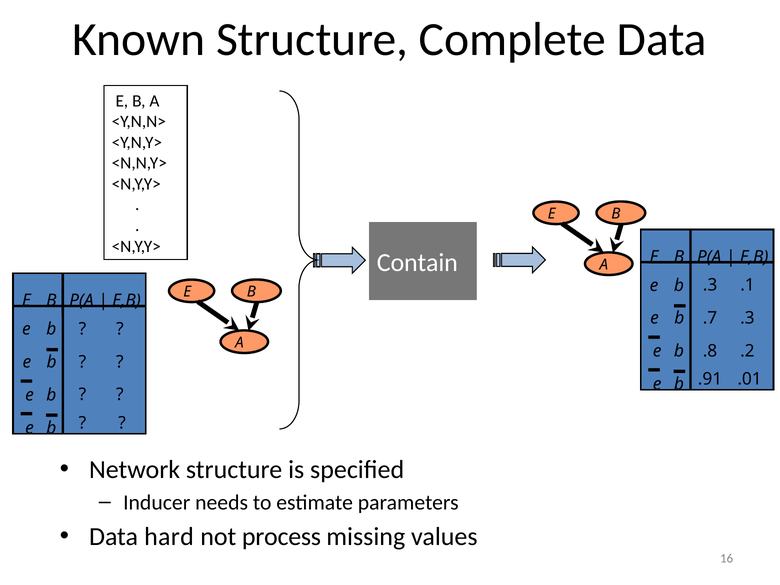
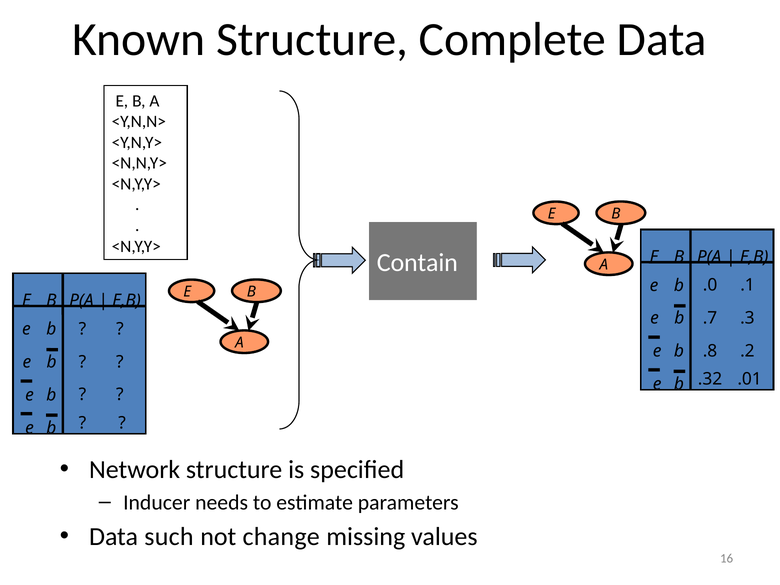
.3: .3 -> .0 (710, 285)
.91: .91 -> .32 (710, 379)
hard: hard -> such (169, 537)
process: process -> change (281, 537)
